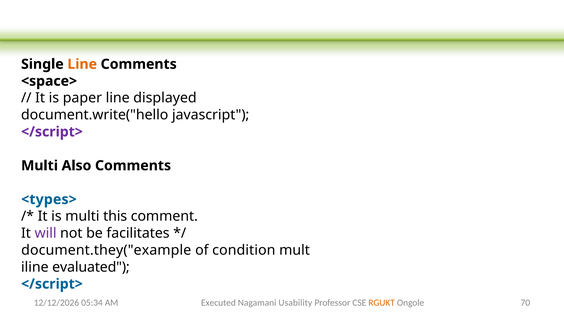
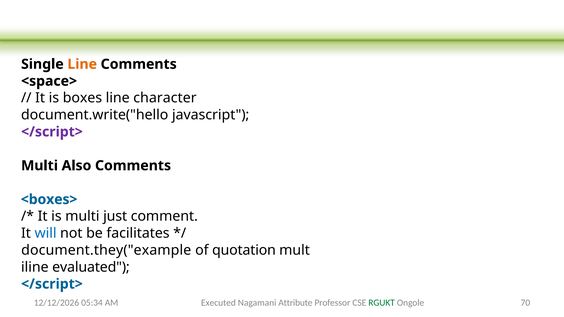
paper: paper -> boxes (82, 98)
displayed: displayed -> character (165, 98)
<types>: <types> -> <boxes> (49, 200)
this: this -> just (115, 217)
will colour: purple -> blue (46, 233)
condition: condition -> quotation (244, 250)
Usability: Usability -> Attribute (295, 303)
RGUKT colour: orange -> green (382, 303)
